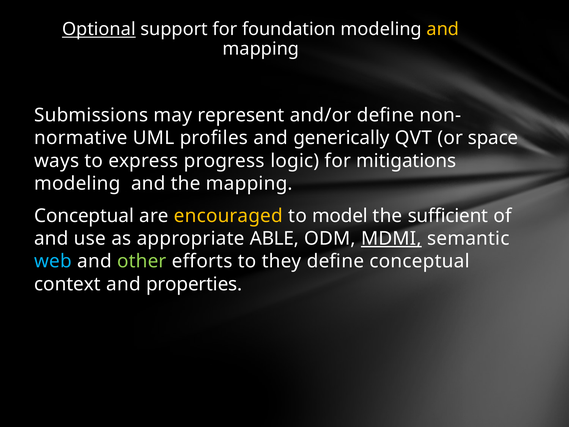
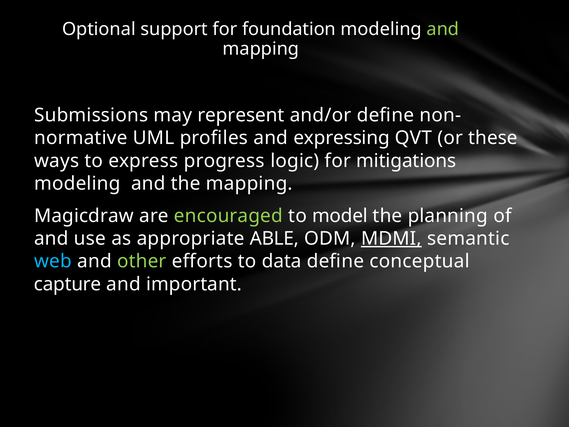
Optional underline: present -> none (99, 29)
and colour: yellow -> light green (443, 29)
generically: generically -> expressing (342, 138)
space: space -> these (493, 138)
Conceptual: Conceptual -> Magicdraw (84, 216)
encouraged colour: yellow -> light green (228, 216)
sufficient: sufficient -> planning (448, 216)
they: they -> data (282, 261)
context: context -> capture (68, 284)
properties: properties -> important (194, 284)
